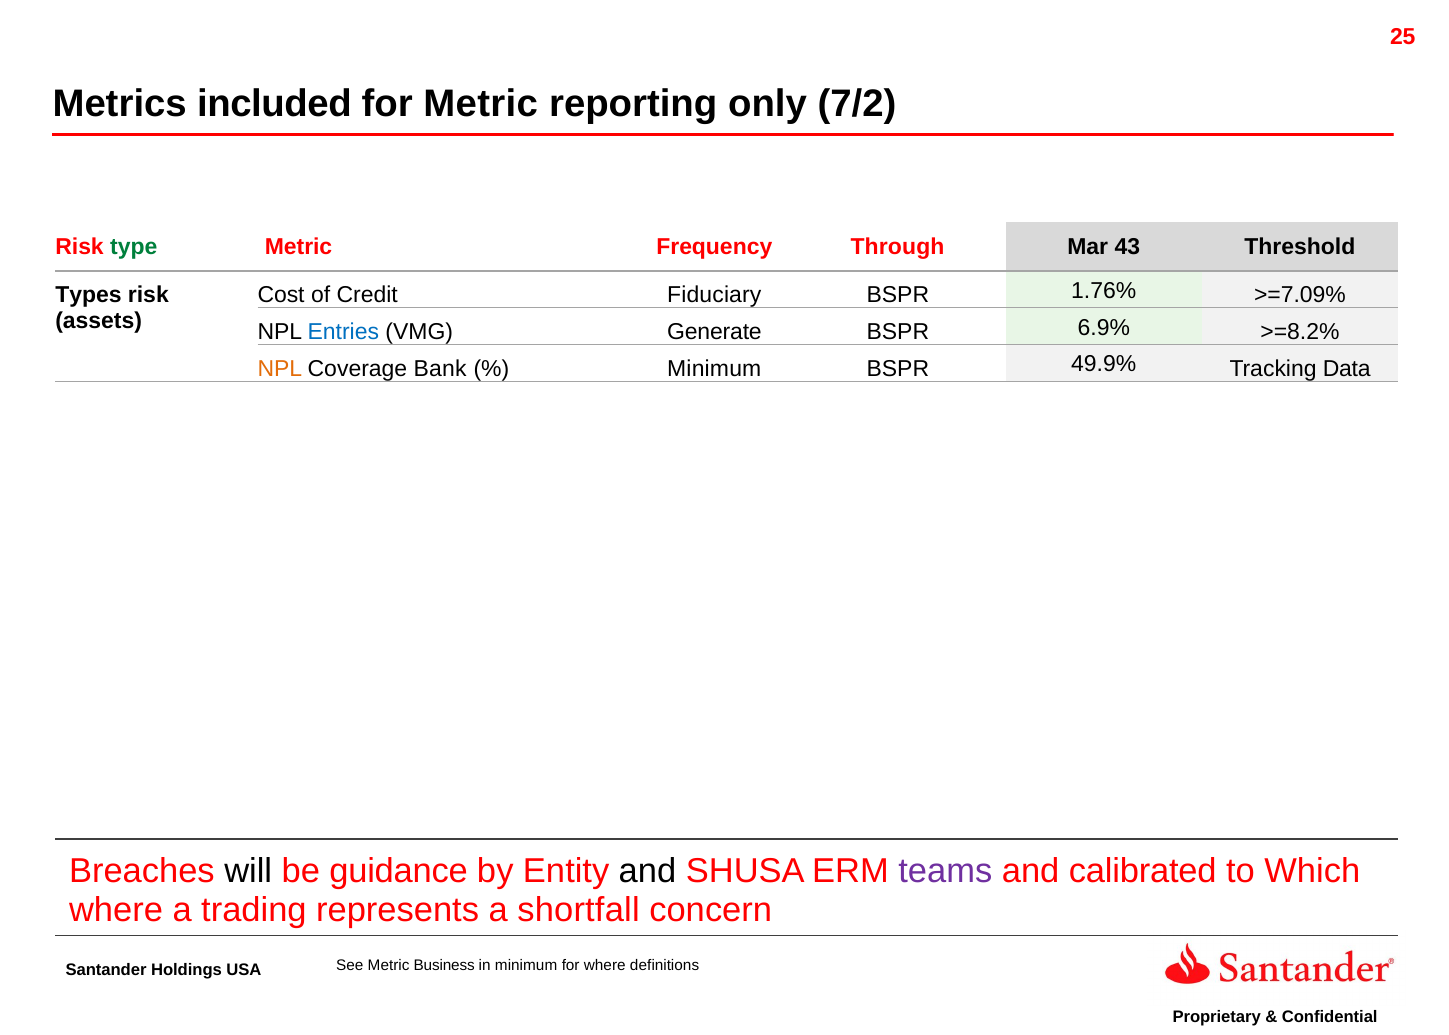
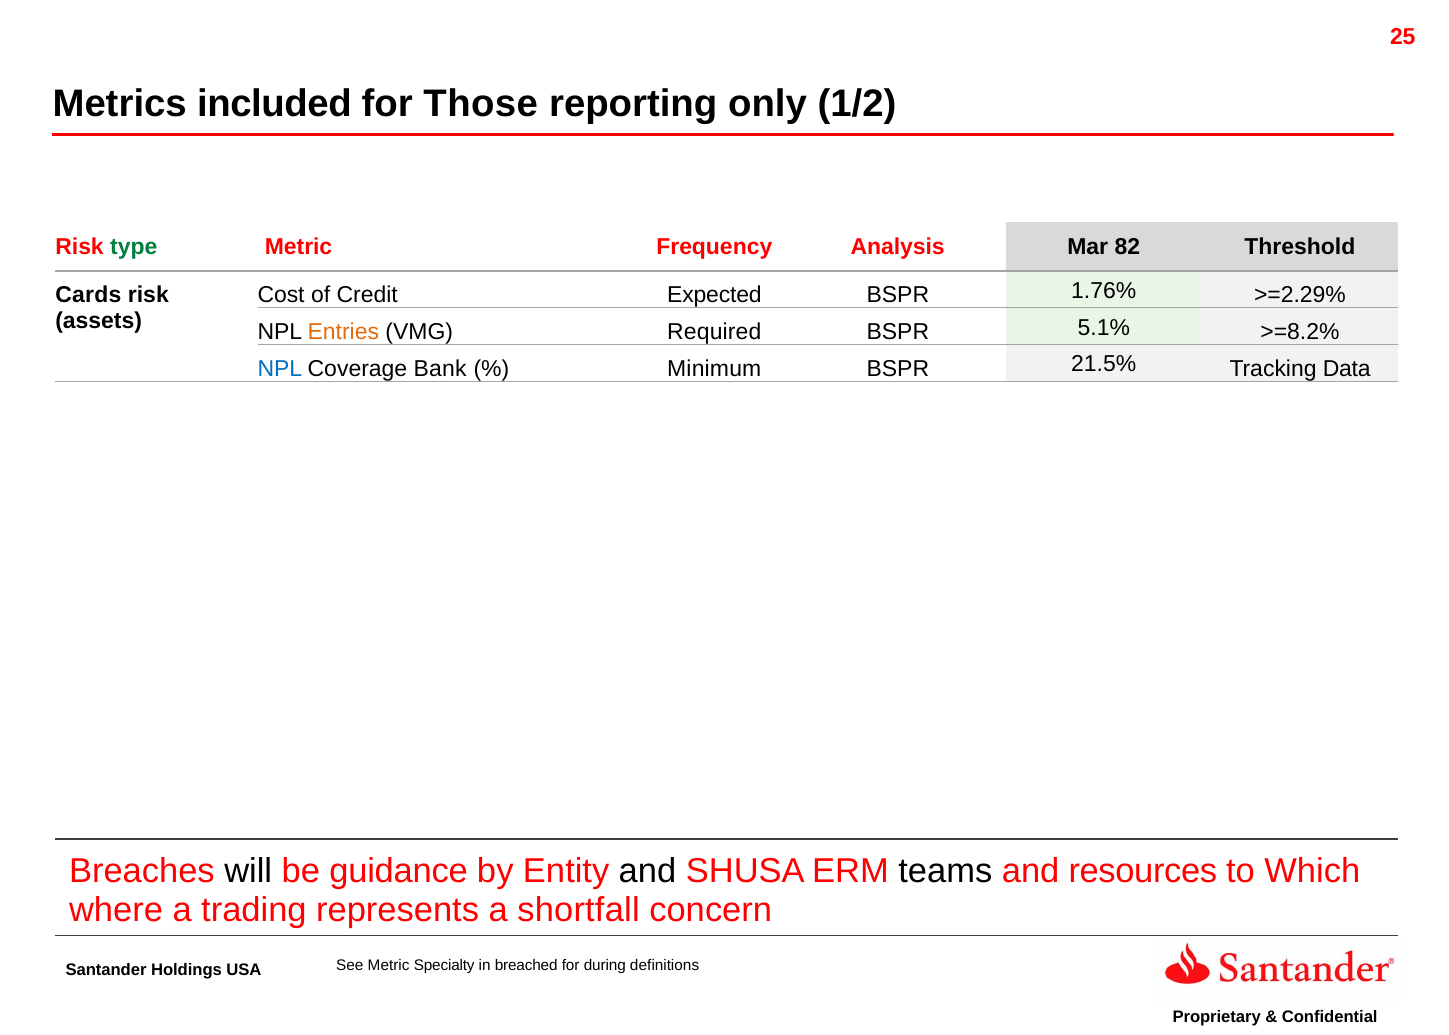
for Metric: Metric -> Those (481, 104)
7/2: 7/2 -> 1/2 (857, 104)
Through: Through -> Analysis (898, 247)
43: 43 -> 82 (1127, 247)
Types: Types -> Cards (88, 295)
Fiduciary: Fiduciary -> Expected (714, 295)
>=7.09%: >=7.09% -> >=2.29% (1300, 295)
Entries colour: blue -> orange (343, 332)
Generate: Generate -> Required (714, 332)
6.9%: 6.9% -> 5.1% (1104, 327)
NPL colour: orange -> blue (280, 369)
49.9%: 49.9% -> 21.5% (1104, 364)
teams colour: purple -> black (945, 871)
calibrated: calibrated -> resources (1143, 871)
Business: Business -> Specialty (444, 966)
in minimum: minimum -> breached (526, 966)
for where: where -> during (605, 966)
